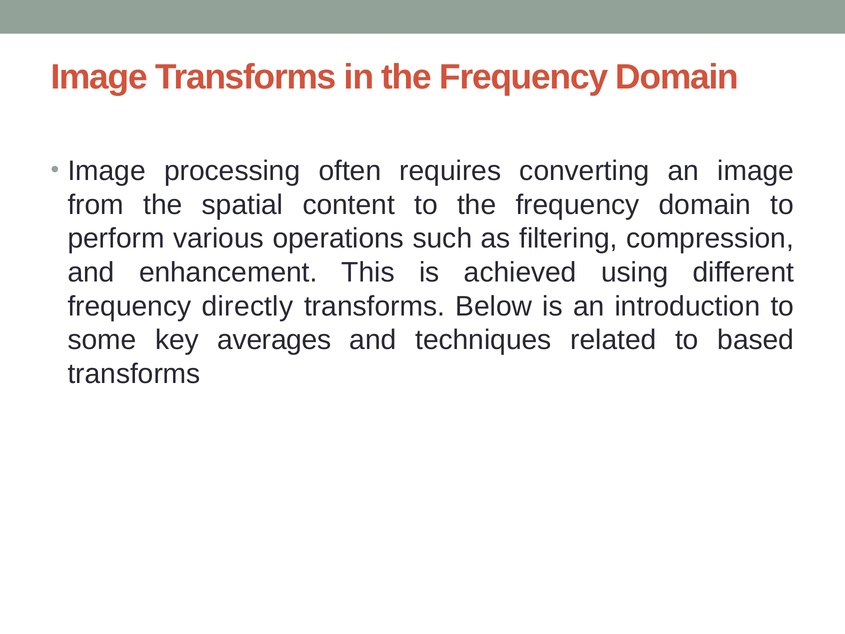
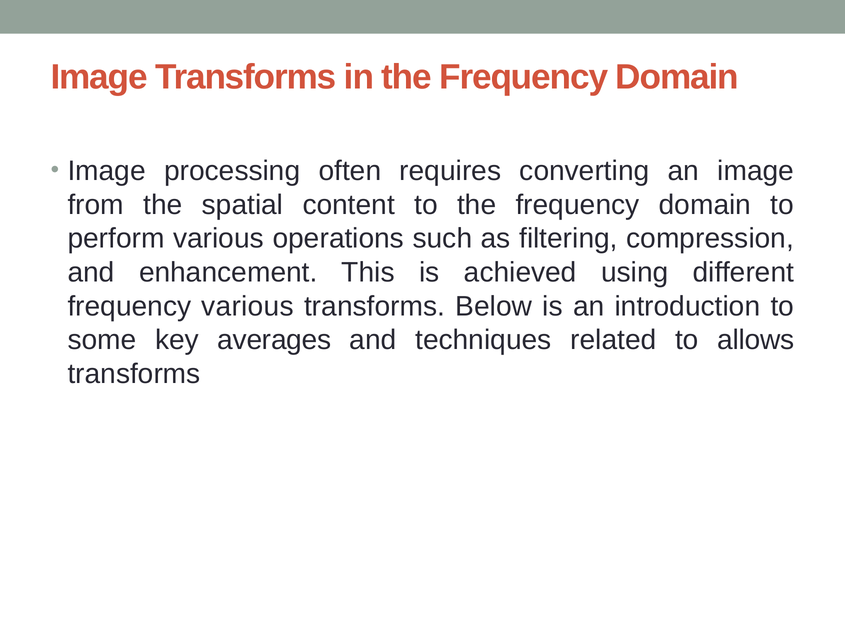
frequency directly: directly -> various (248, 306)
based: based -> allows (756, 340)
